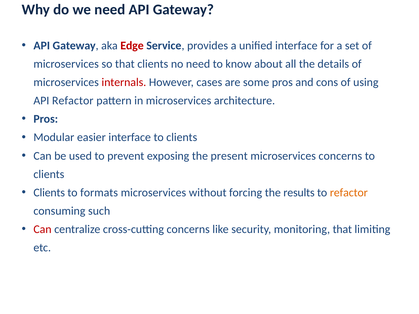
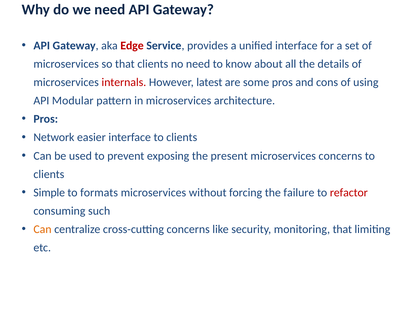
cases: cases -> latest (209, 82)
API Refactor: Refactor -> Modular (73, 101)
Modular: Modular -> Network (54, 138)
Clients: Clients -> Simple (49, 193)
results: results -> failure (299, 193)
refactor colour: orange -> red (349, 193)
Can colour: red -> orange (43, 229)
